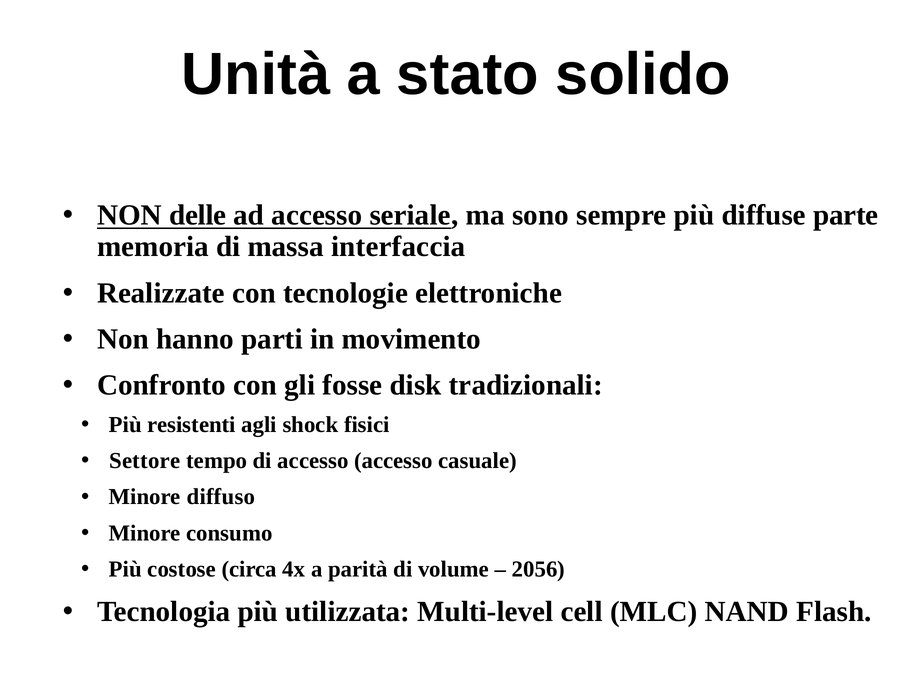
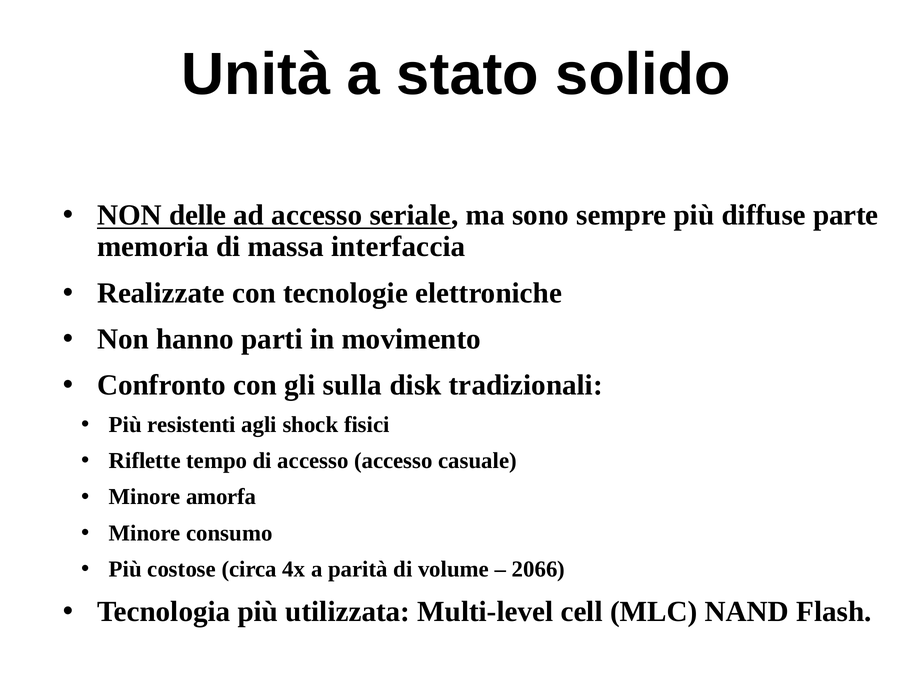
fosse: fosse -> sulla (352, 385)
Settore: Settore -> Riflette (145, 461)
diffuso: diffuso -> amorfa (221, 497)
2056: 2056 -> 2066 (538, 569)
